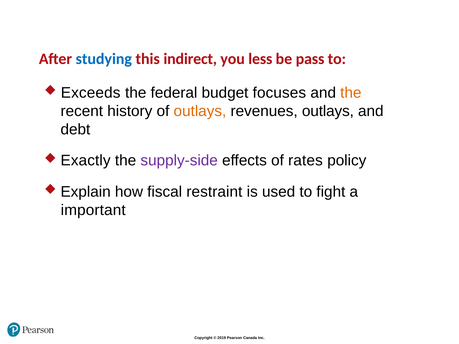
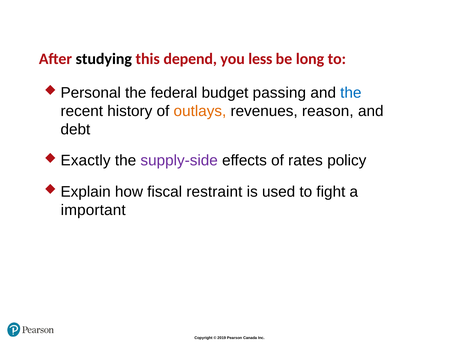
studying colour: blue -> black (104, 59)
indirect: indirect -> depend (190, 59)
pass: pass -> long (310, 59)
Exceeds: Exceeds -> Personal (91, 93)
focuses: focuses -> passing (279, 93)
the colour: orange -> blue (351, 93)
revenues outlays: outlays -> reason (328, 111)
